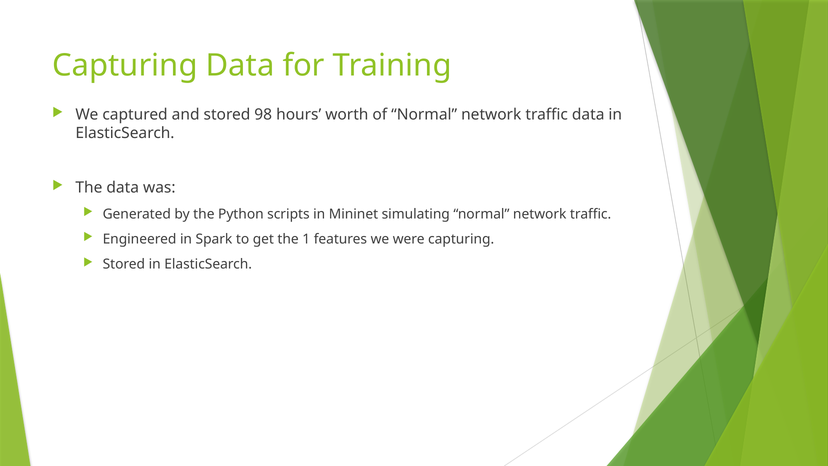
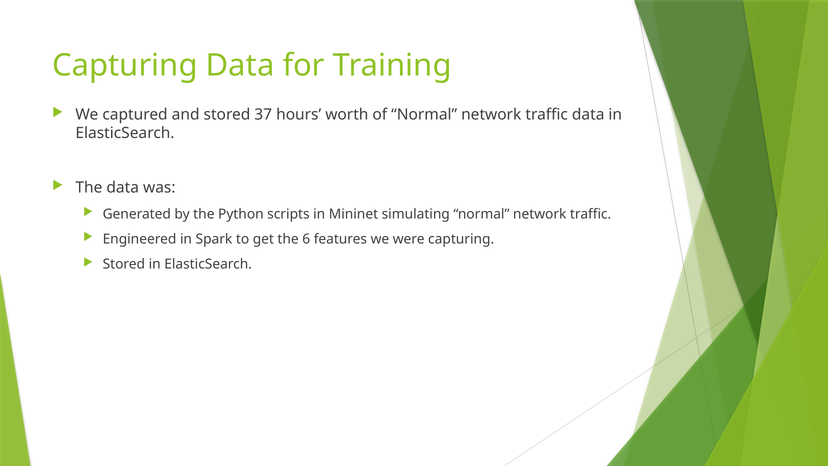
98: 98 -> 37 (263, 115)
1: 1 -> 6 (306, 239)
